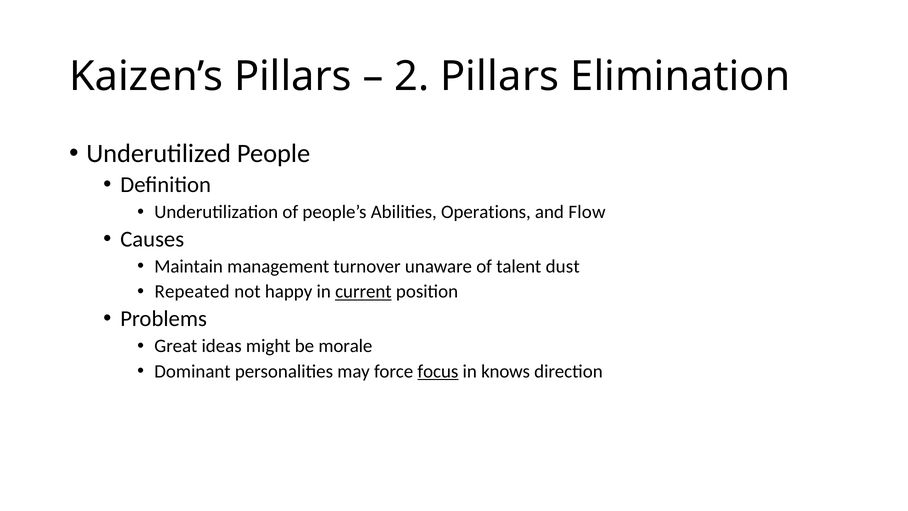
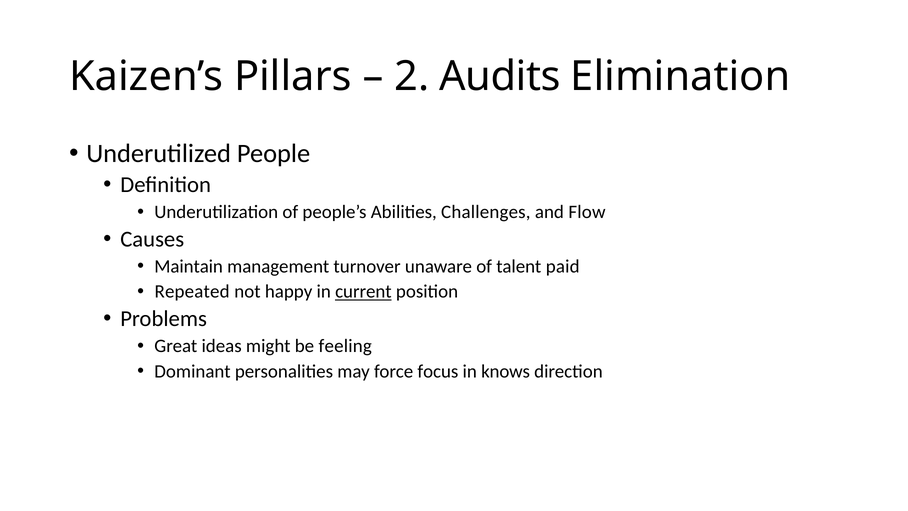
2 Pillars: Pillars -> Audits (500, 76)
Operations: Operations -> Challenges (486, 212)
dust: dust -> paid (563, 266)
morale: morale -> feeling (345, 346)
focus underline: present -> none (438, 371)
